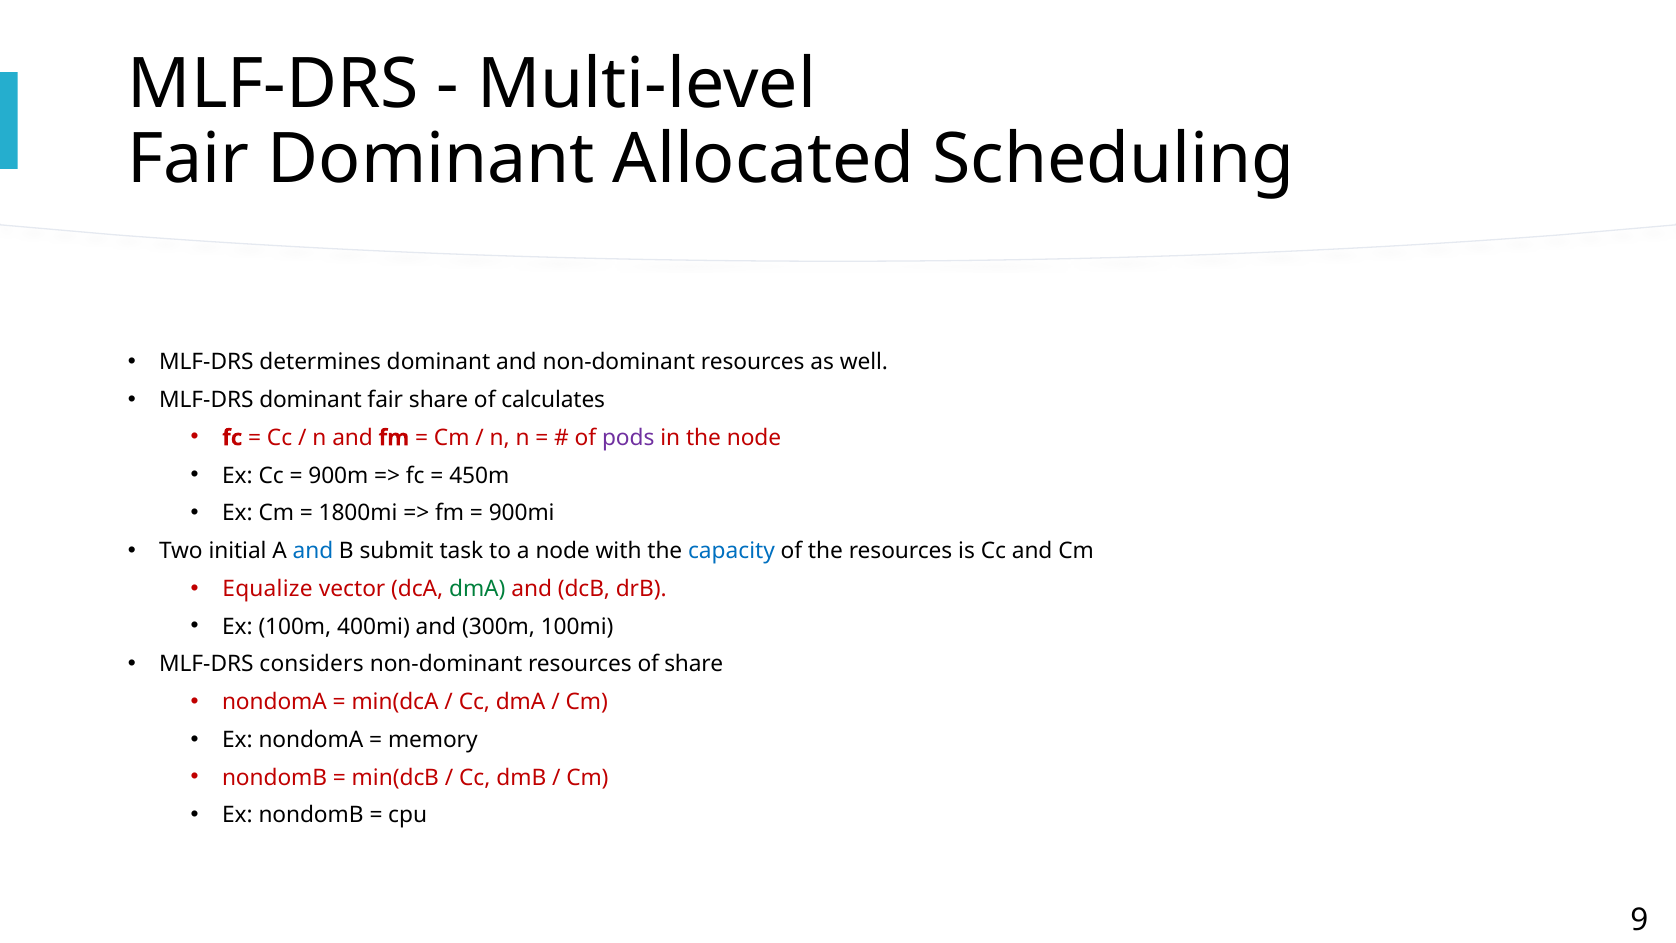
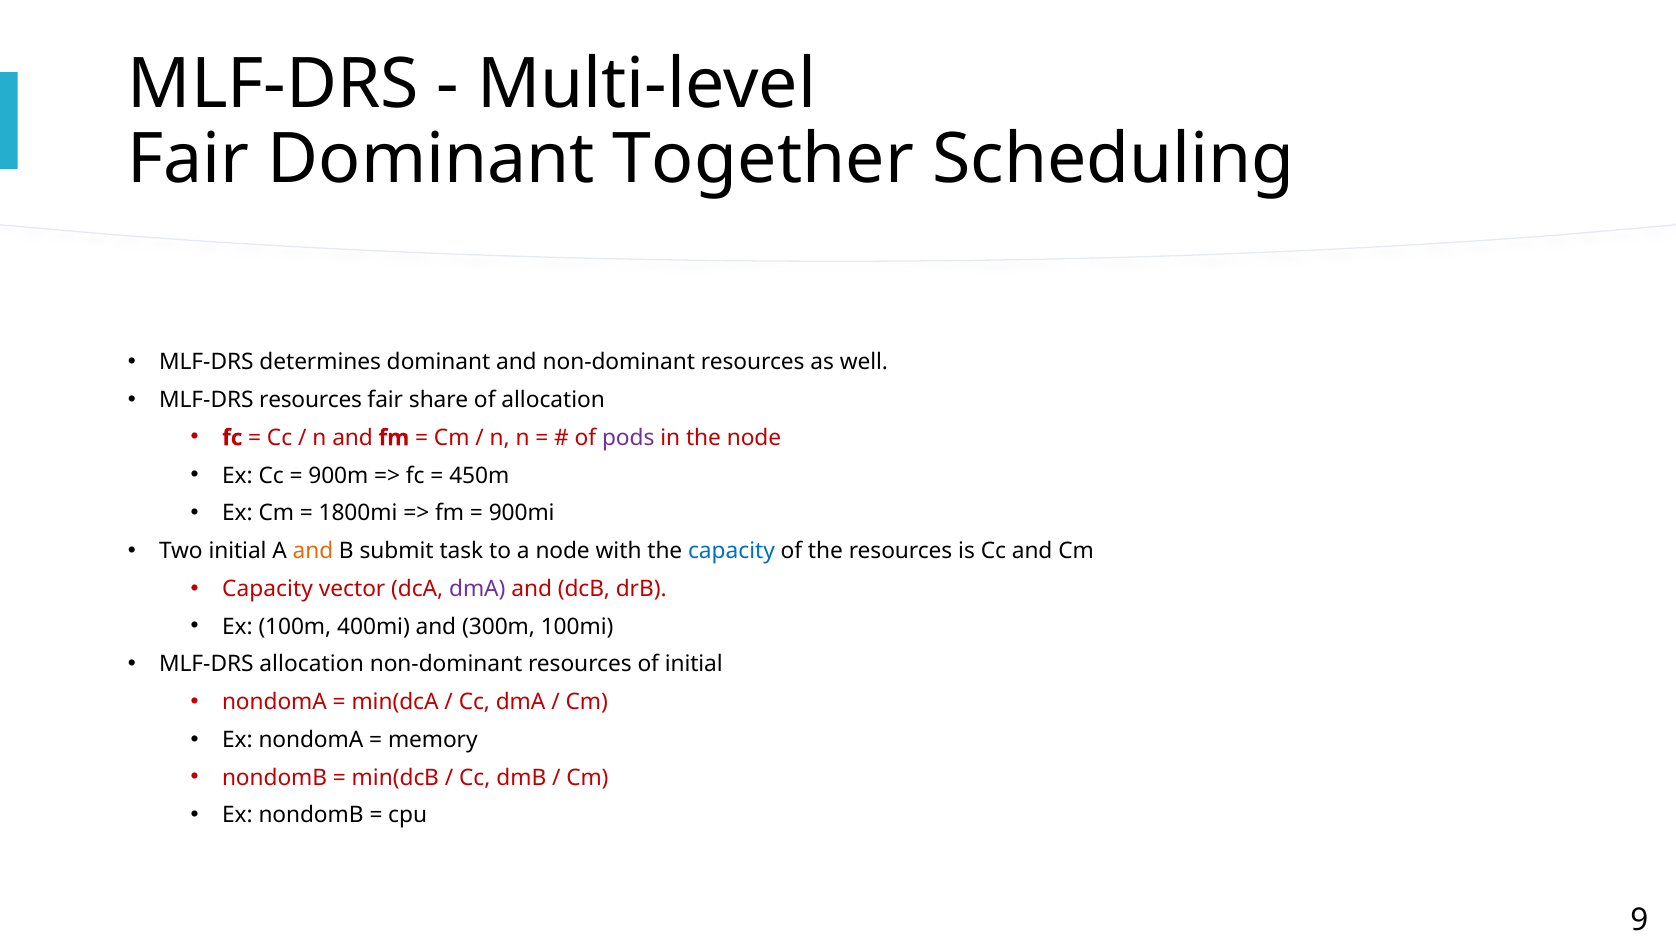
Allocated: Allocated -> Together (764, 160)
MLF-DRS dominant: dominant -> resources (311, 400)
of calculates: calculates -> allocation (553, 400)
and colour: blue -> orange (313, 551)
Equalize: Equalize -> Capacity (268, 589)
dmA colour: green -> purple (477, 589)
MLF-DRS considers: considers -> allocation (312, 664)
of share: share -> initial (694, 664)
